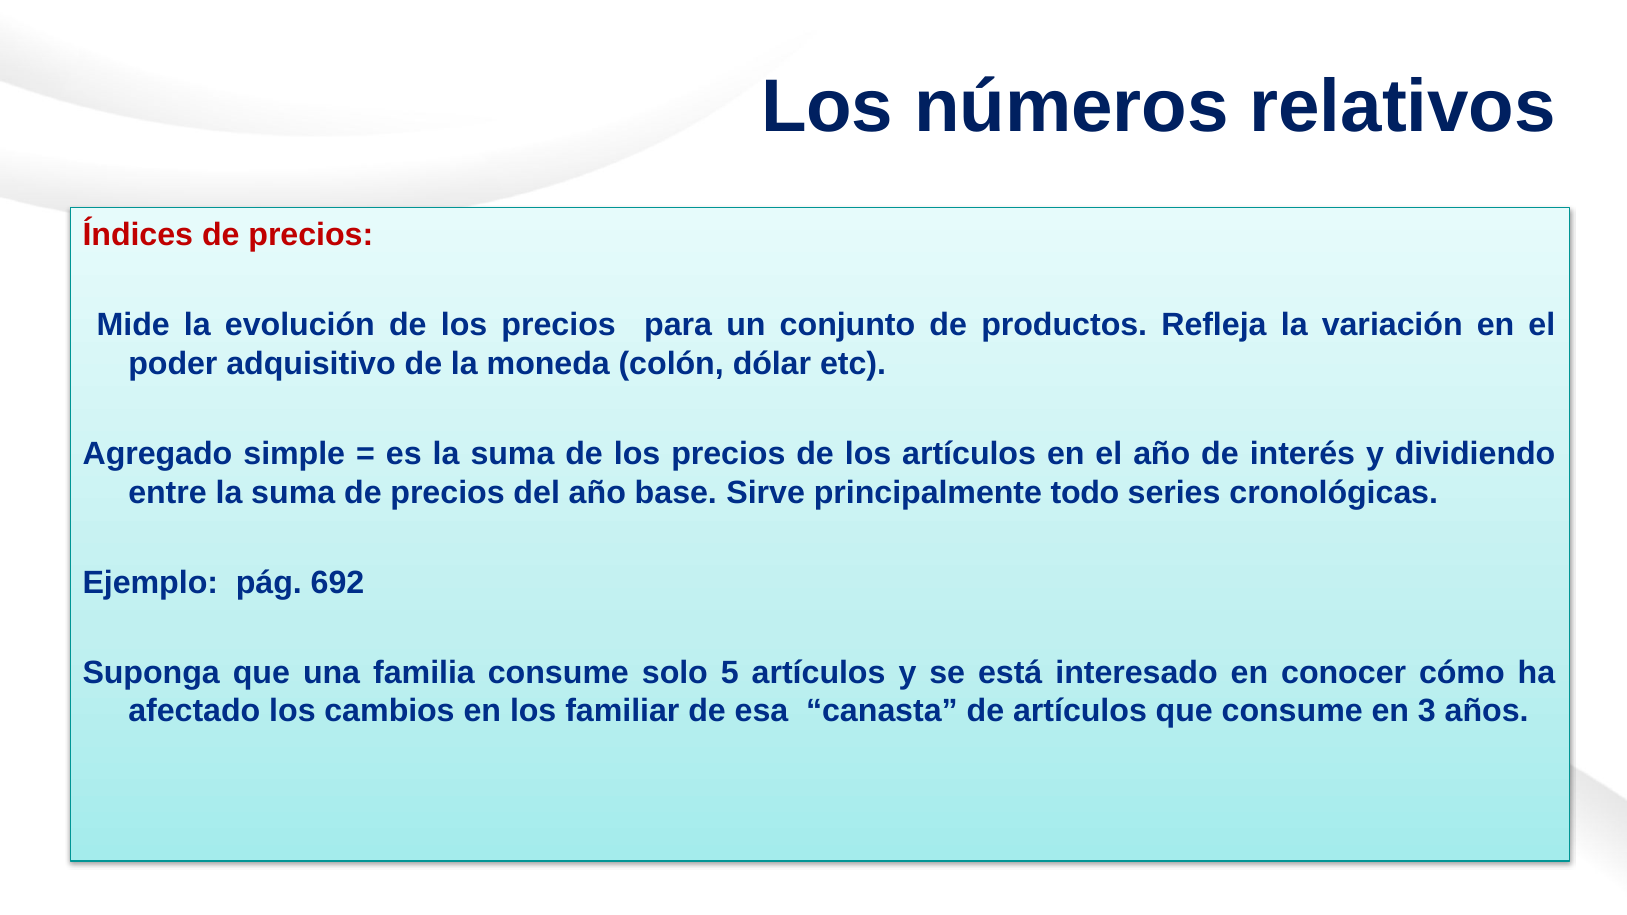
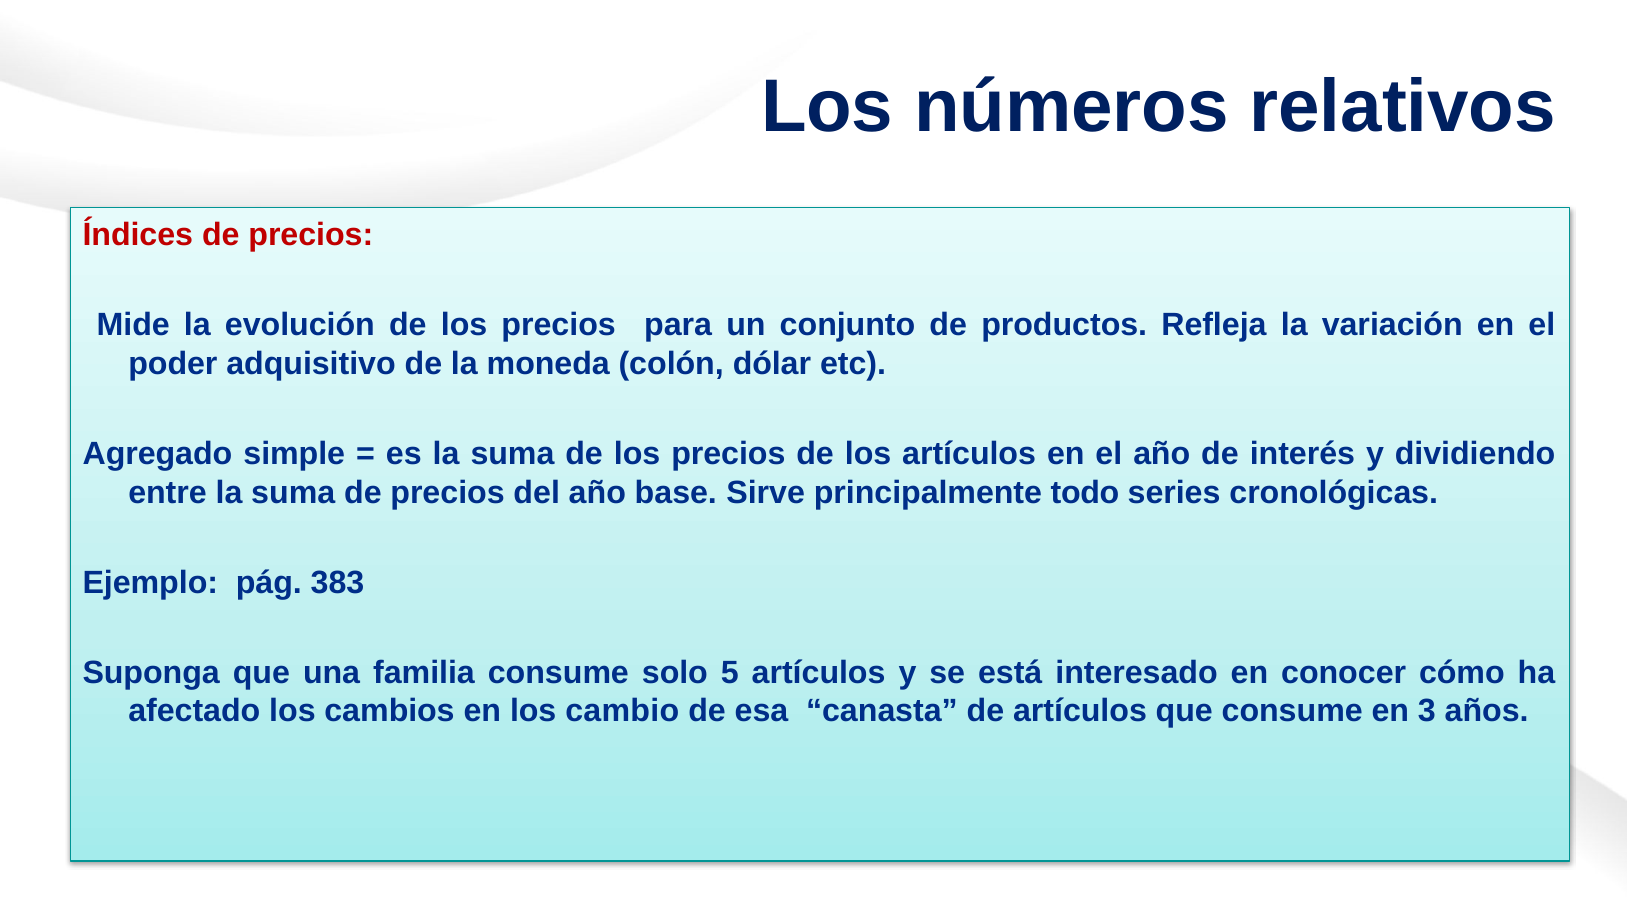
692: 692 -> 383 (338, 583)
familiar: familiar -> cambio (622, 711)
